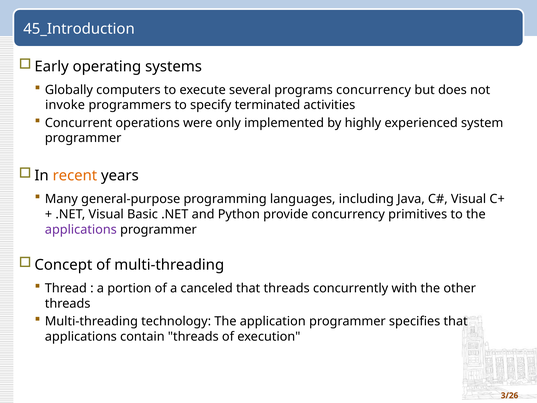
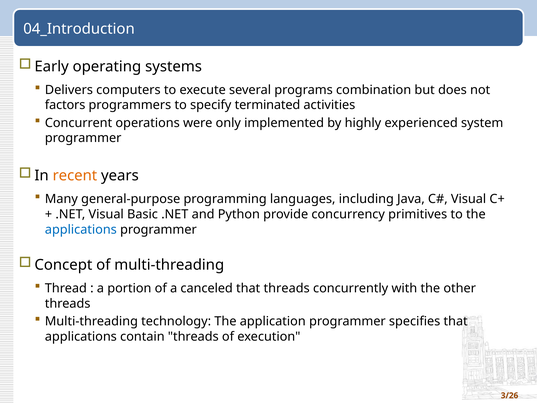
45_Introduction: 45_Introduction -> 04_Introduction (79, 29)
Globally: Globally -> Delivers (69, 90)
programs concurrency: concurrency -> combination (374, 90)
invoke: invoke -> factors (65, 105)
applications colour: purple -> blue (81, 229)
